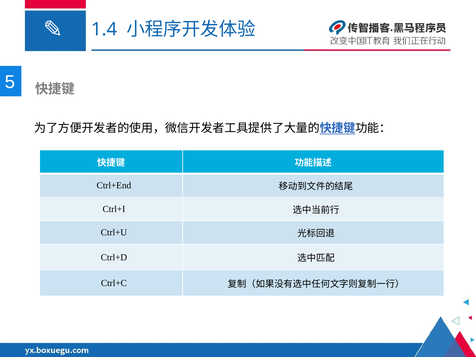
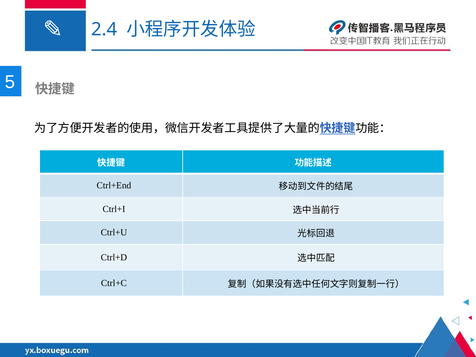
1.4: 1.4 -> 2.4 (104, 29)
